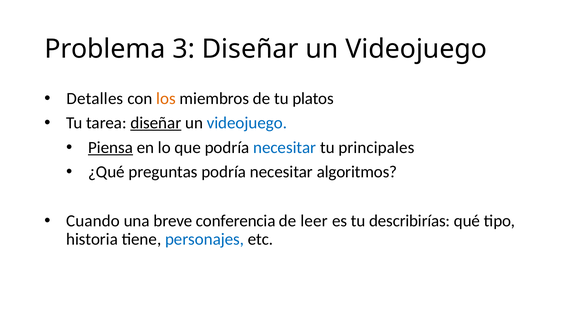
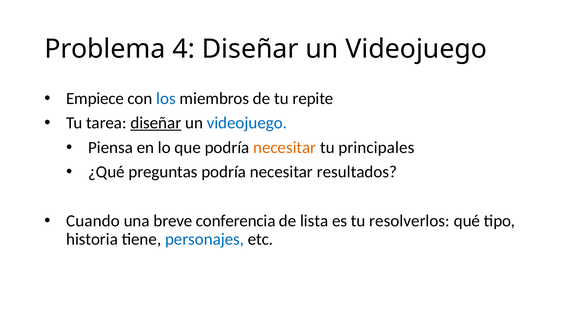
3: 3 -> 4 (184, 49)
Detalles: Detalles -> Empiece (95, 99)
los colour: orange -> blue (166, 99)
platos: platos -> repite (313, 99)
Piensa underline: present -> none (110, 147)
necesitar colour: blue -> orange (285, 147)
algoritmos: algoritmos -> resultados (357, 172)
leer: leer -> lista (314, 221)
describirías: describirías -> resolverlos (410, 221)
